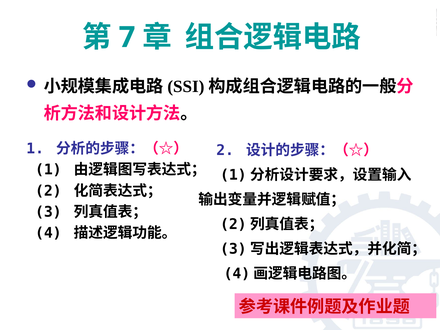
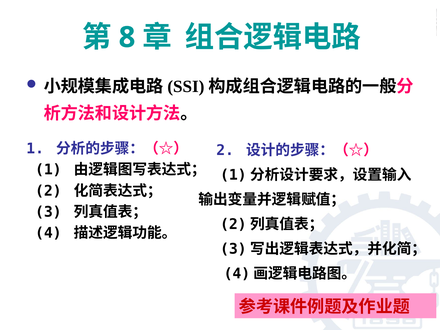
7: 7 -> 8 (127, 37)
